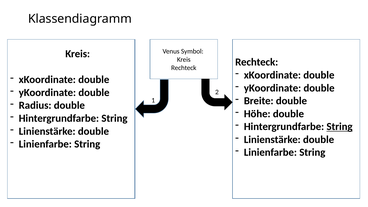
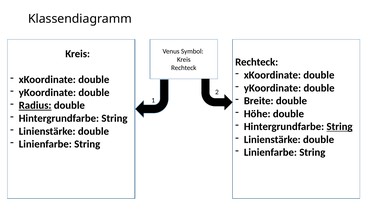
Radius underline: none -> present (35, 105)
